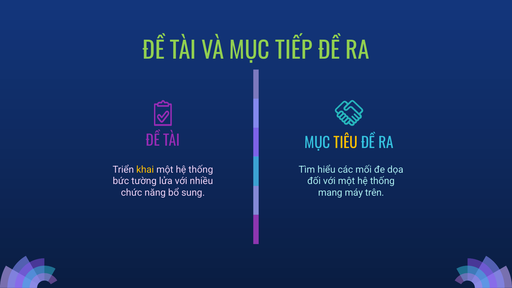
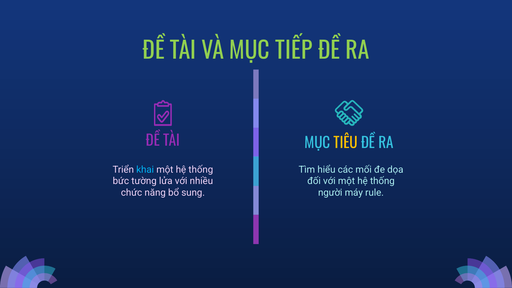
khai colour: yellow -> light blue (145, 170)
mang: mang -> người (330, 193)
trên: trên -> rule (375, 193)
